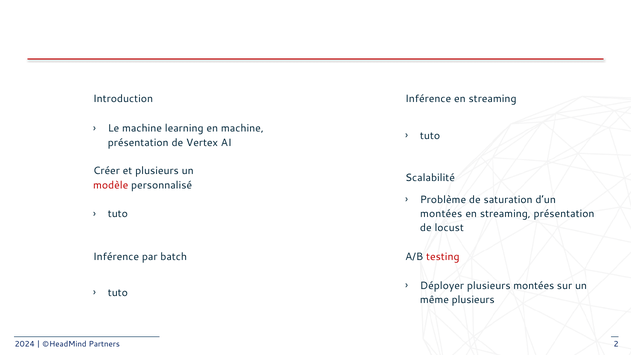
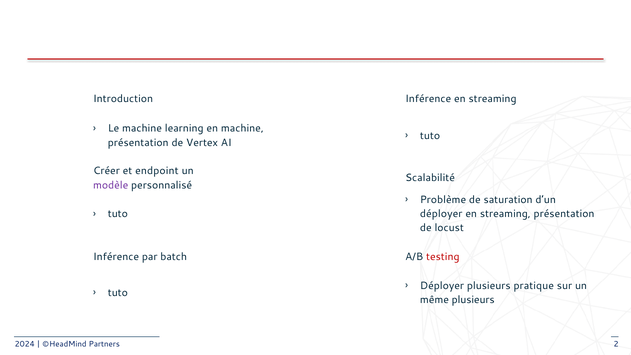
et plusieurs: plusieurs -> endpoint (157, 171)
modèle colour: red -> purple (111, 185)
montées: montées -> déployer (441, 214)
plusieurs montées: montées -> pratique (534, 286)
